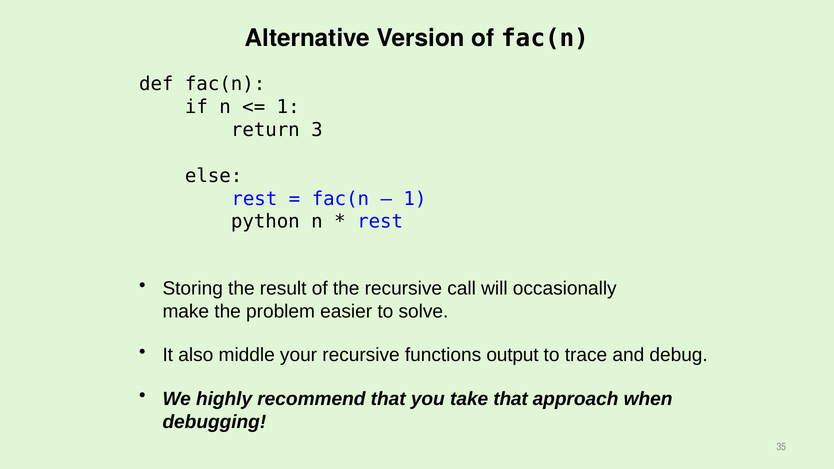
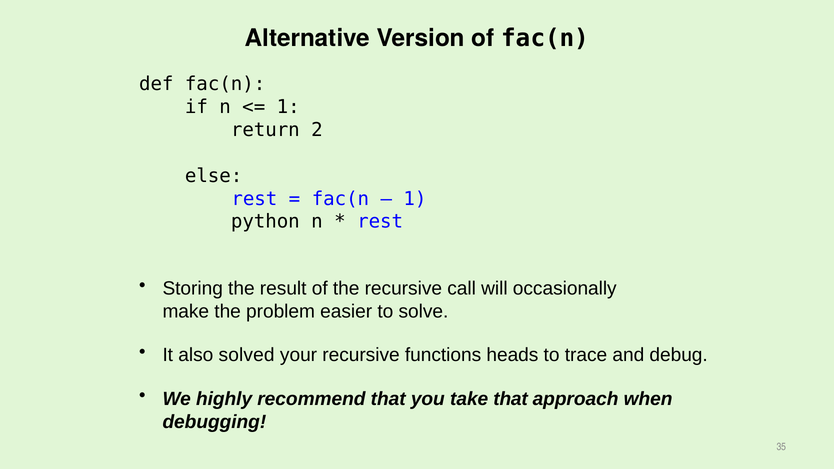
3: 3 -> 2 (317, 130)
middle: middle -> solved (247, 355)
output: output -> heads (512, 355)
